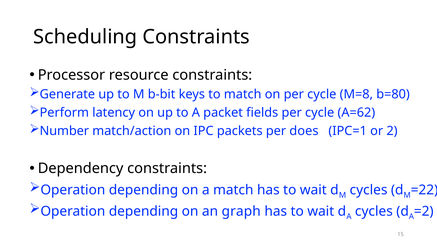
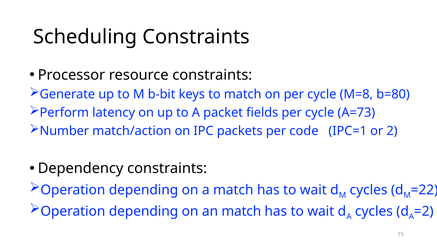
A=62: A=62 -> A=73 (356, 112)
does: does -> code (304, 131)
an graph: graph -> match (241, 211)
